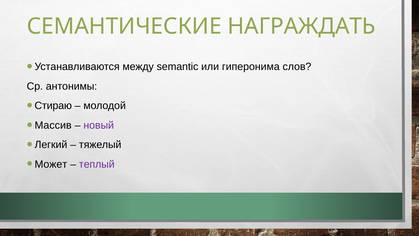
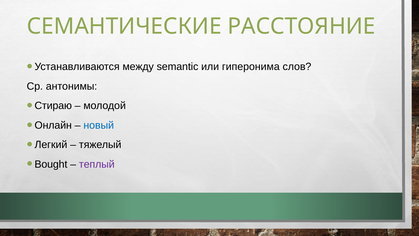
НАГРАЖДАТЬ: НАГРАЖДАТЬ -> РАССТОЯНИЕ (302, 26)
Массив: Массив -> Онлайн (53, 125)
новый colour: purple -> blue (99, 125)
Может: Может -> Bought (51, 164)
